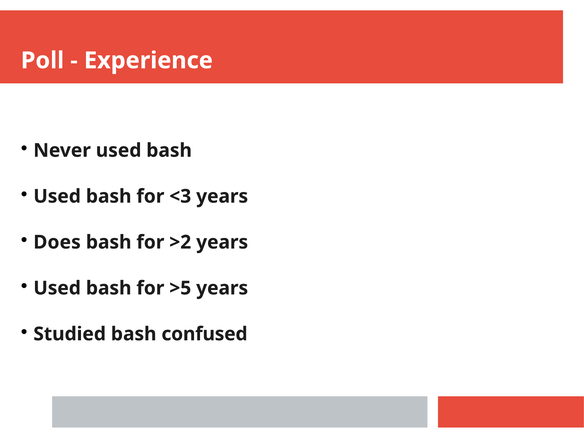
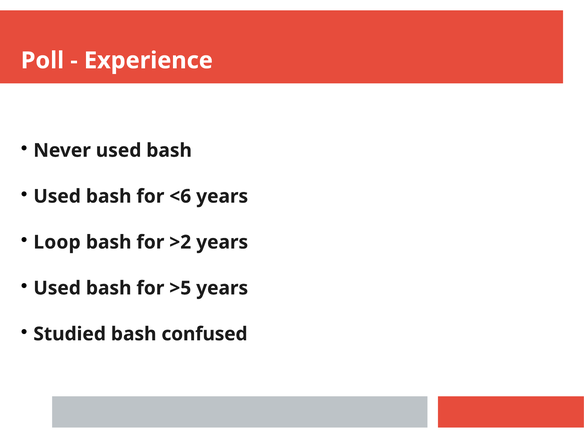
<3: <3 -> <6 (180, 196)
Does: Does -> Loop (57, 242)
